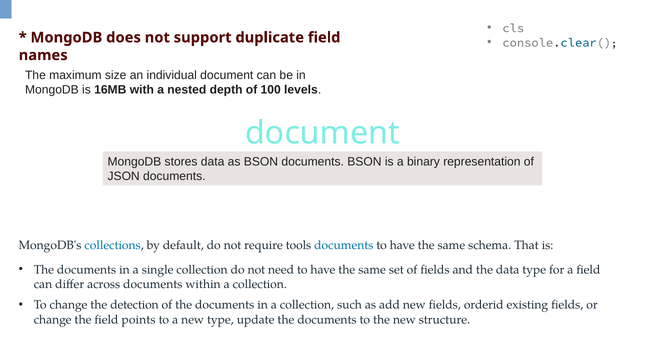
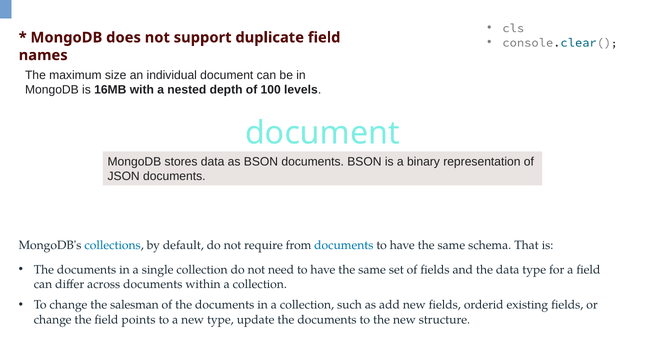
tools: tools -> from (299, 245)
detection: detection -> salesman (134, 305)
